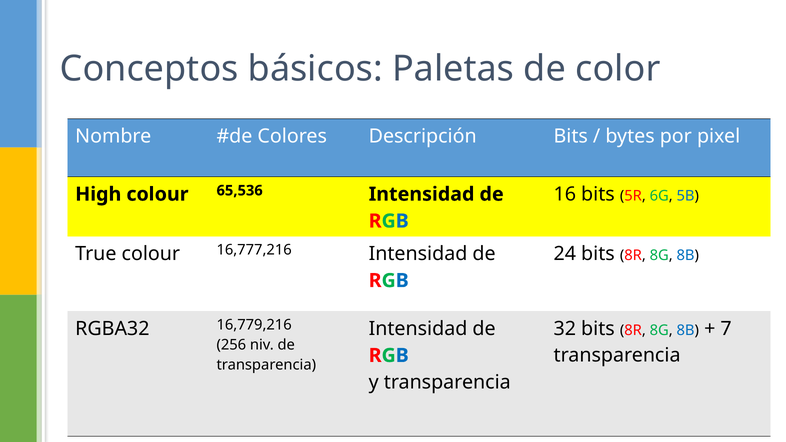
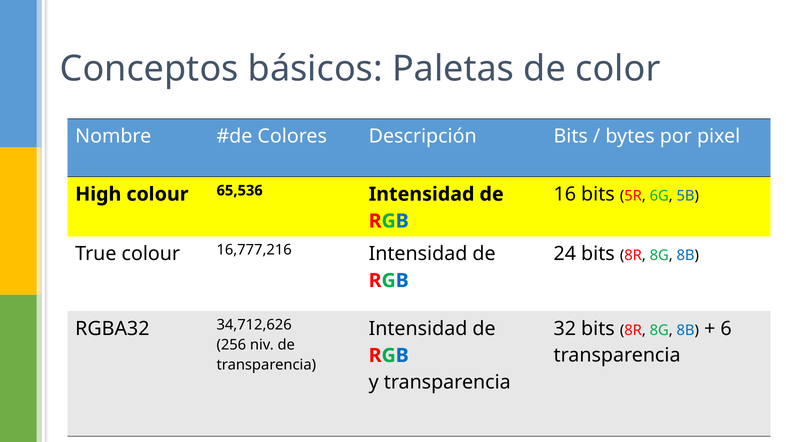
16,779,216: 16,779,216 -> 34,712,626 (254, 325)
7: 7 -> 6 (726, 329)
